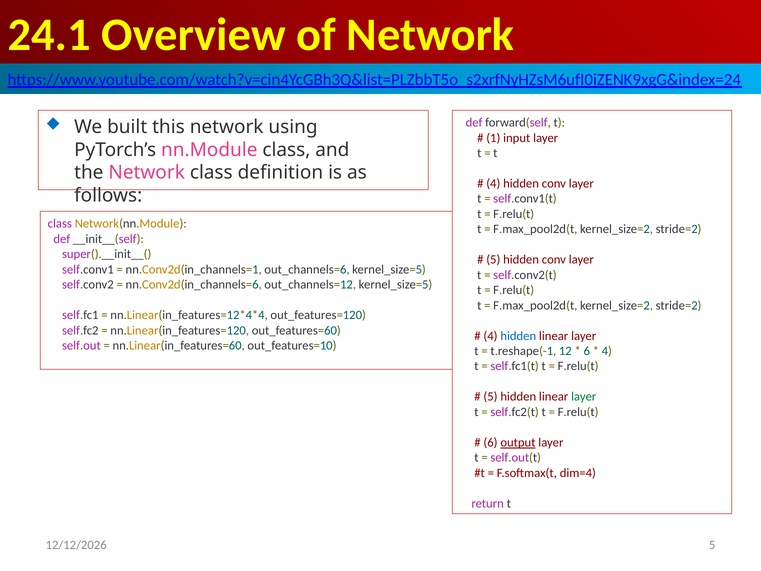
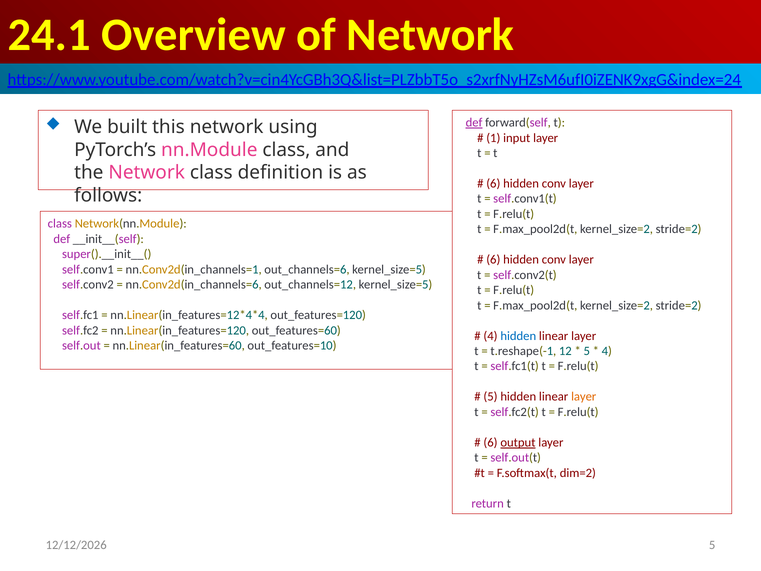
def underline: none -> present (474, 123)
4: 4 -> 6 (493, 183)
5: 5 -> 6 (493, 260)
6: 6 -> 5 (587, 351)
layer colour: green -> orange (584, 397)
dim=4: dim=4 -> dim=2 (578, 473)
